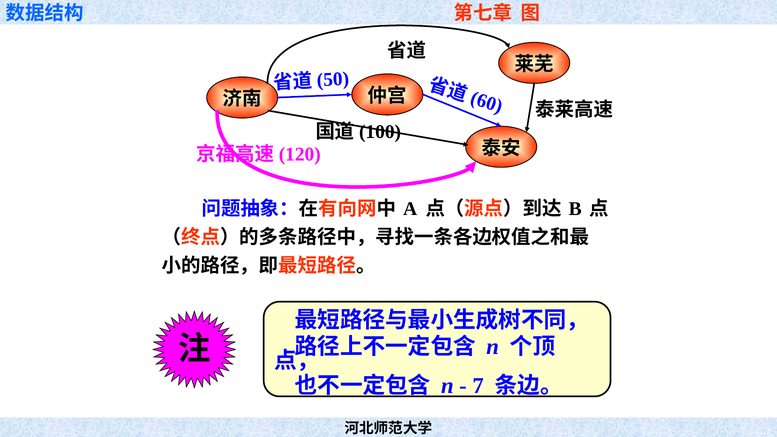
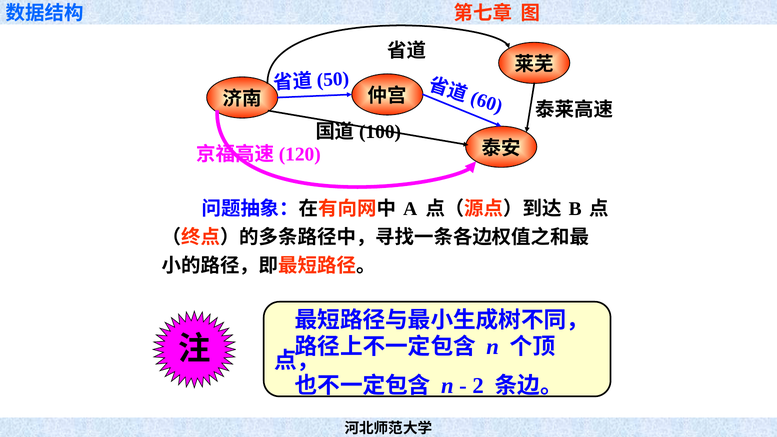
7: 7 -> 2 (478, 386)
